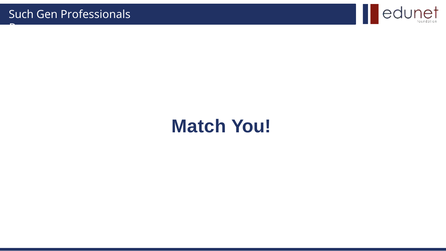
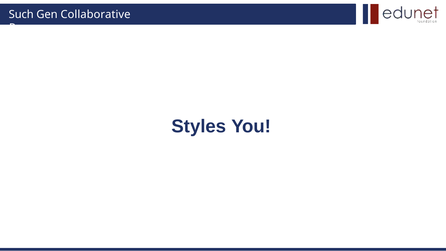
Professionals: Professionals -> Collaborative (96, 15)
Match: Match -> Styles (199, 127)
